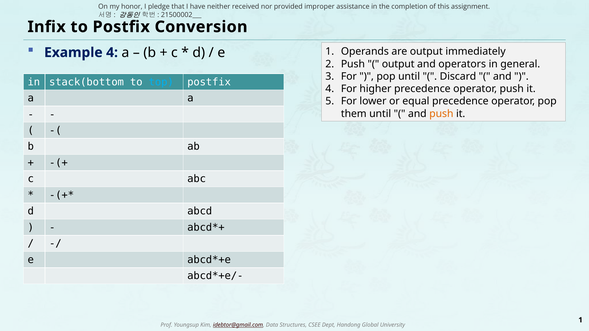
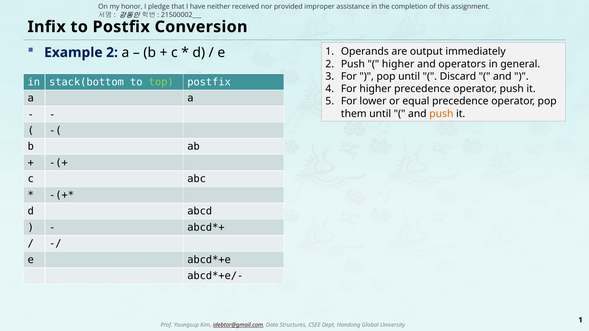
Example 4: 4 -> 2 (112, 53)
output: output -> higher (398, 64)
top colour: light blue -> light green (161, 82)
